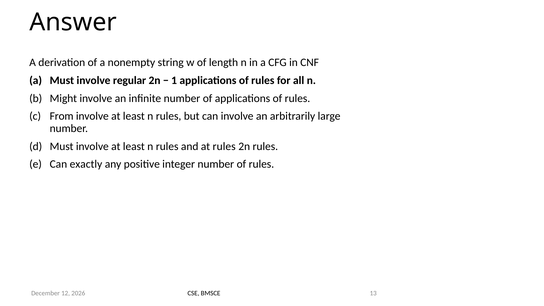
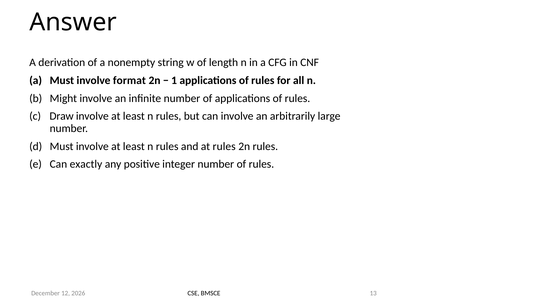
regular: regular -> format (129, 80)
From: From -> Draw (62, 116)
